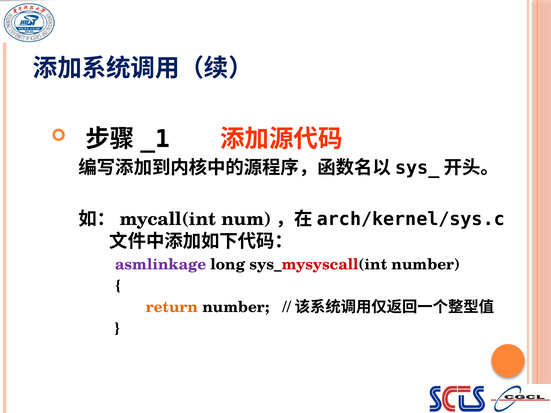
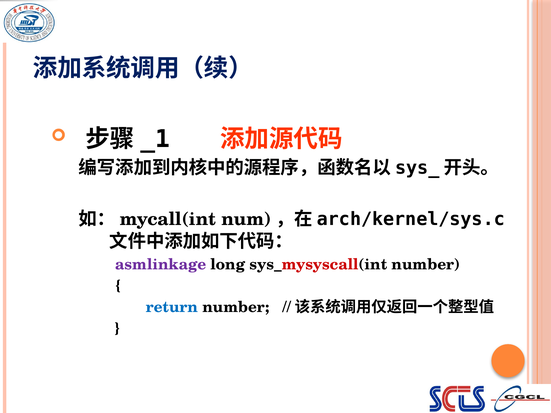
return colour: orange -> blue (172, 307)
